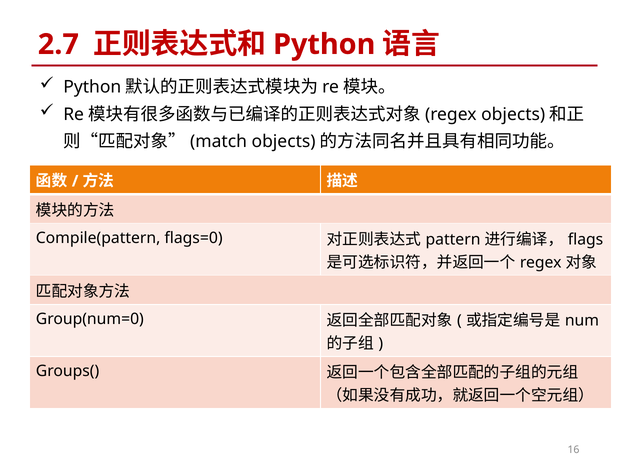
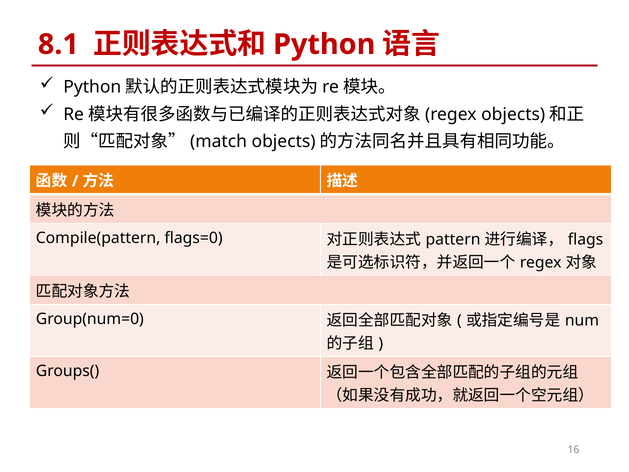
2.7: 2.7 -> 8.1 (58, 44)
